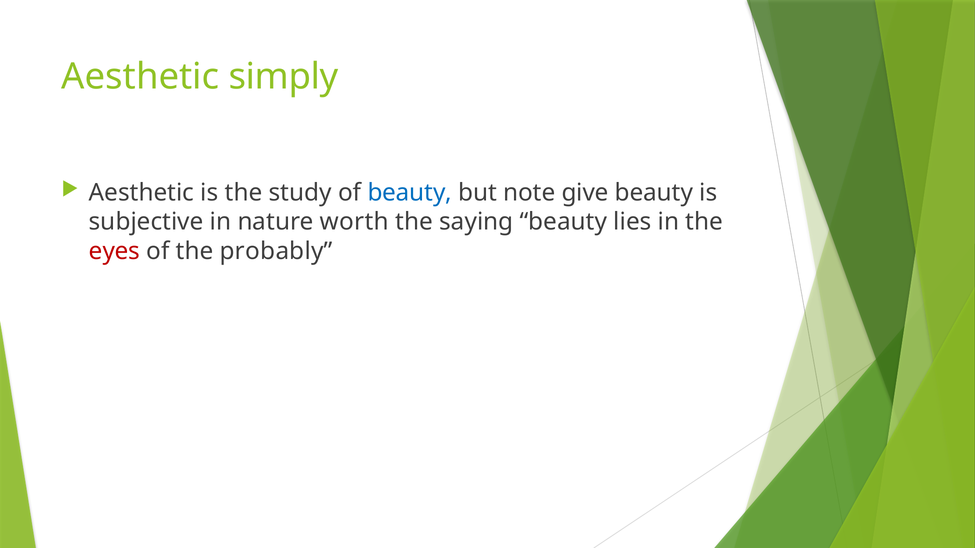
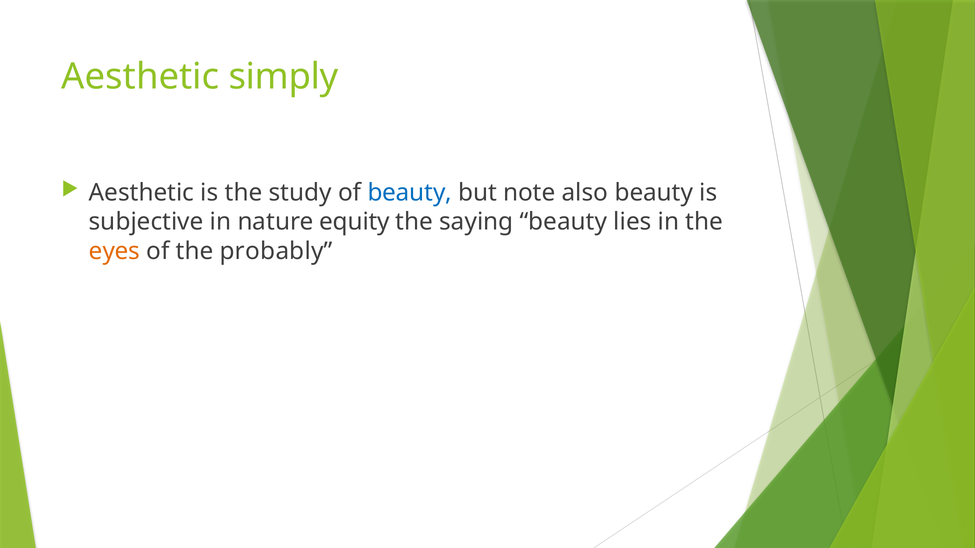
give: give -> also (585, 193)
worth: worth -> equity (355, 222)
eyes colour: red -> orange (114, 251)
